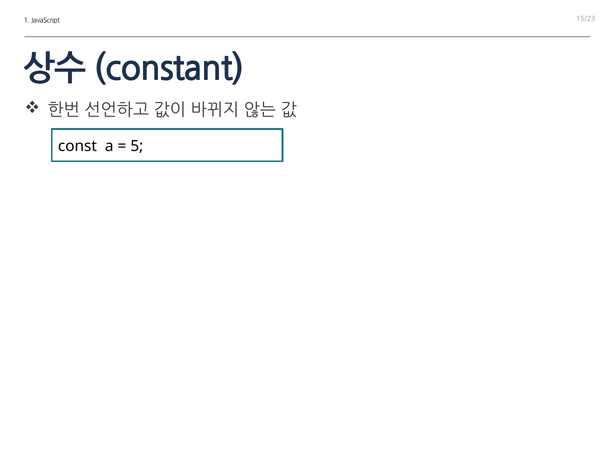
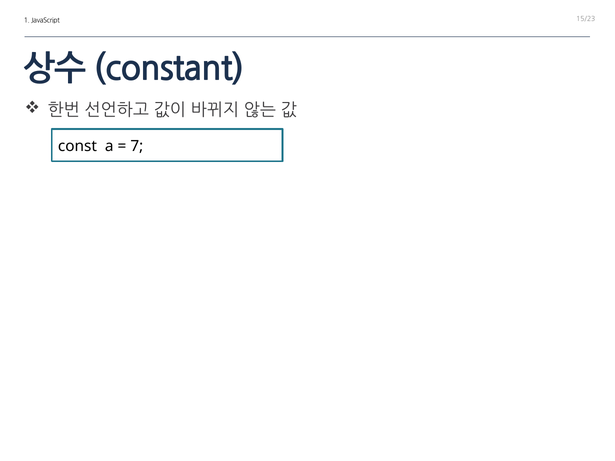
5: 5 -> 7 (137, 146)
